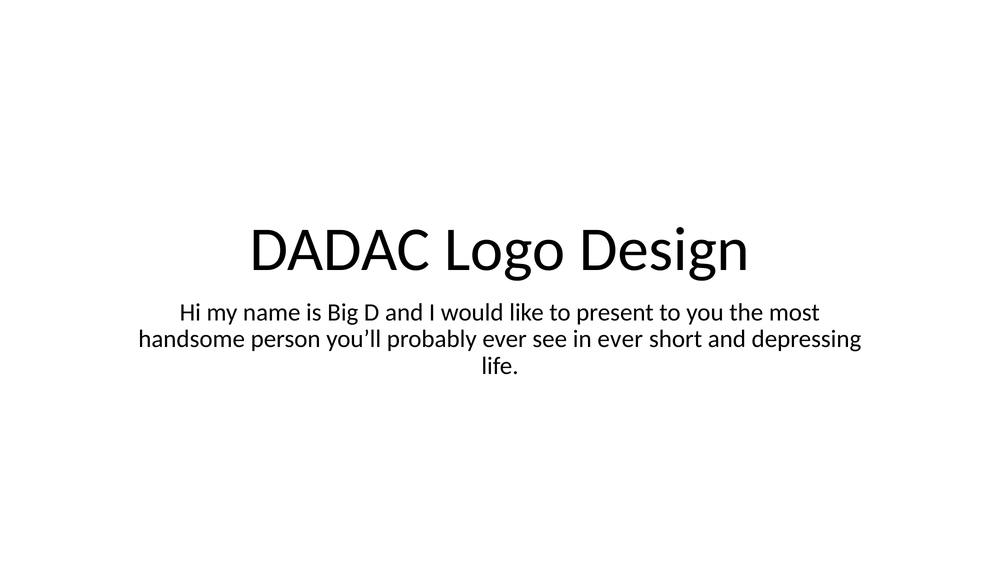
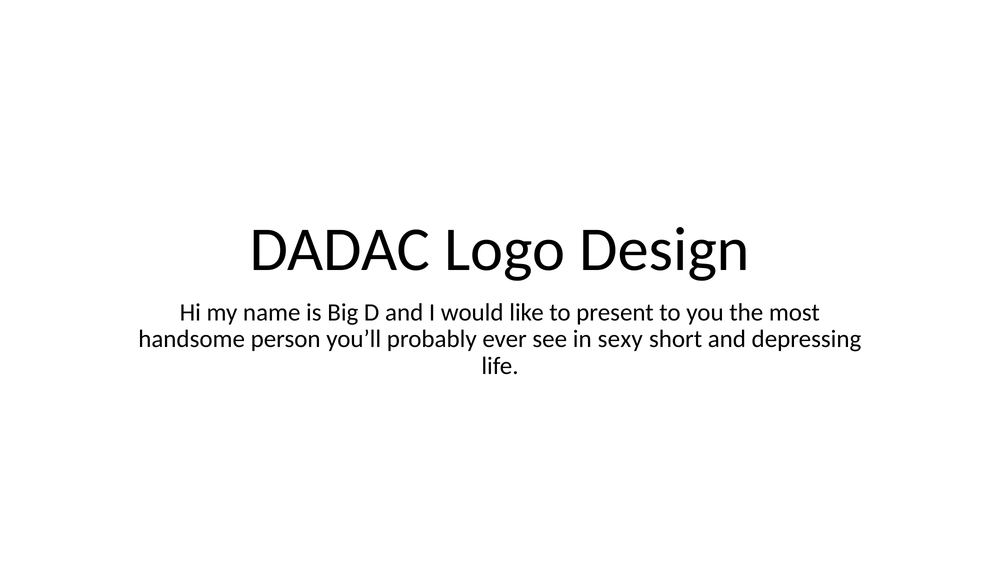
in ever: ever -> sexy (620, 340)
